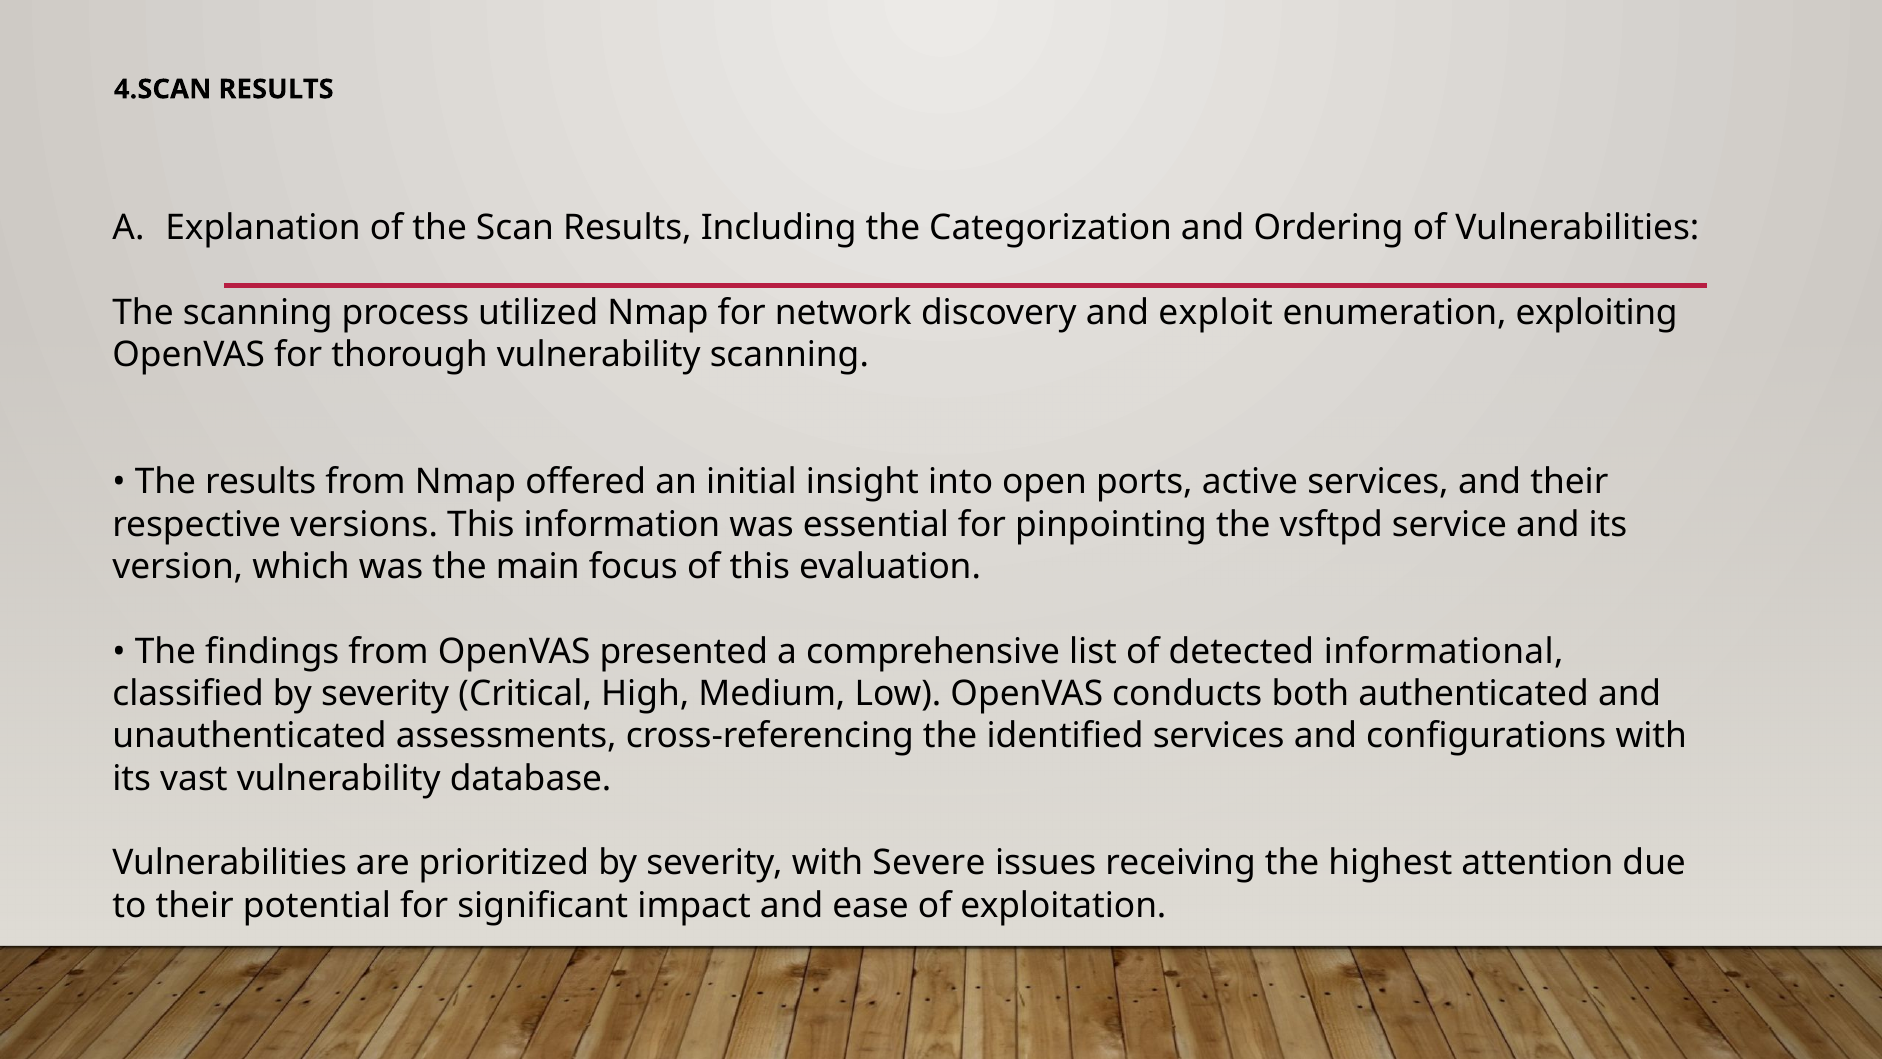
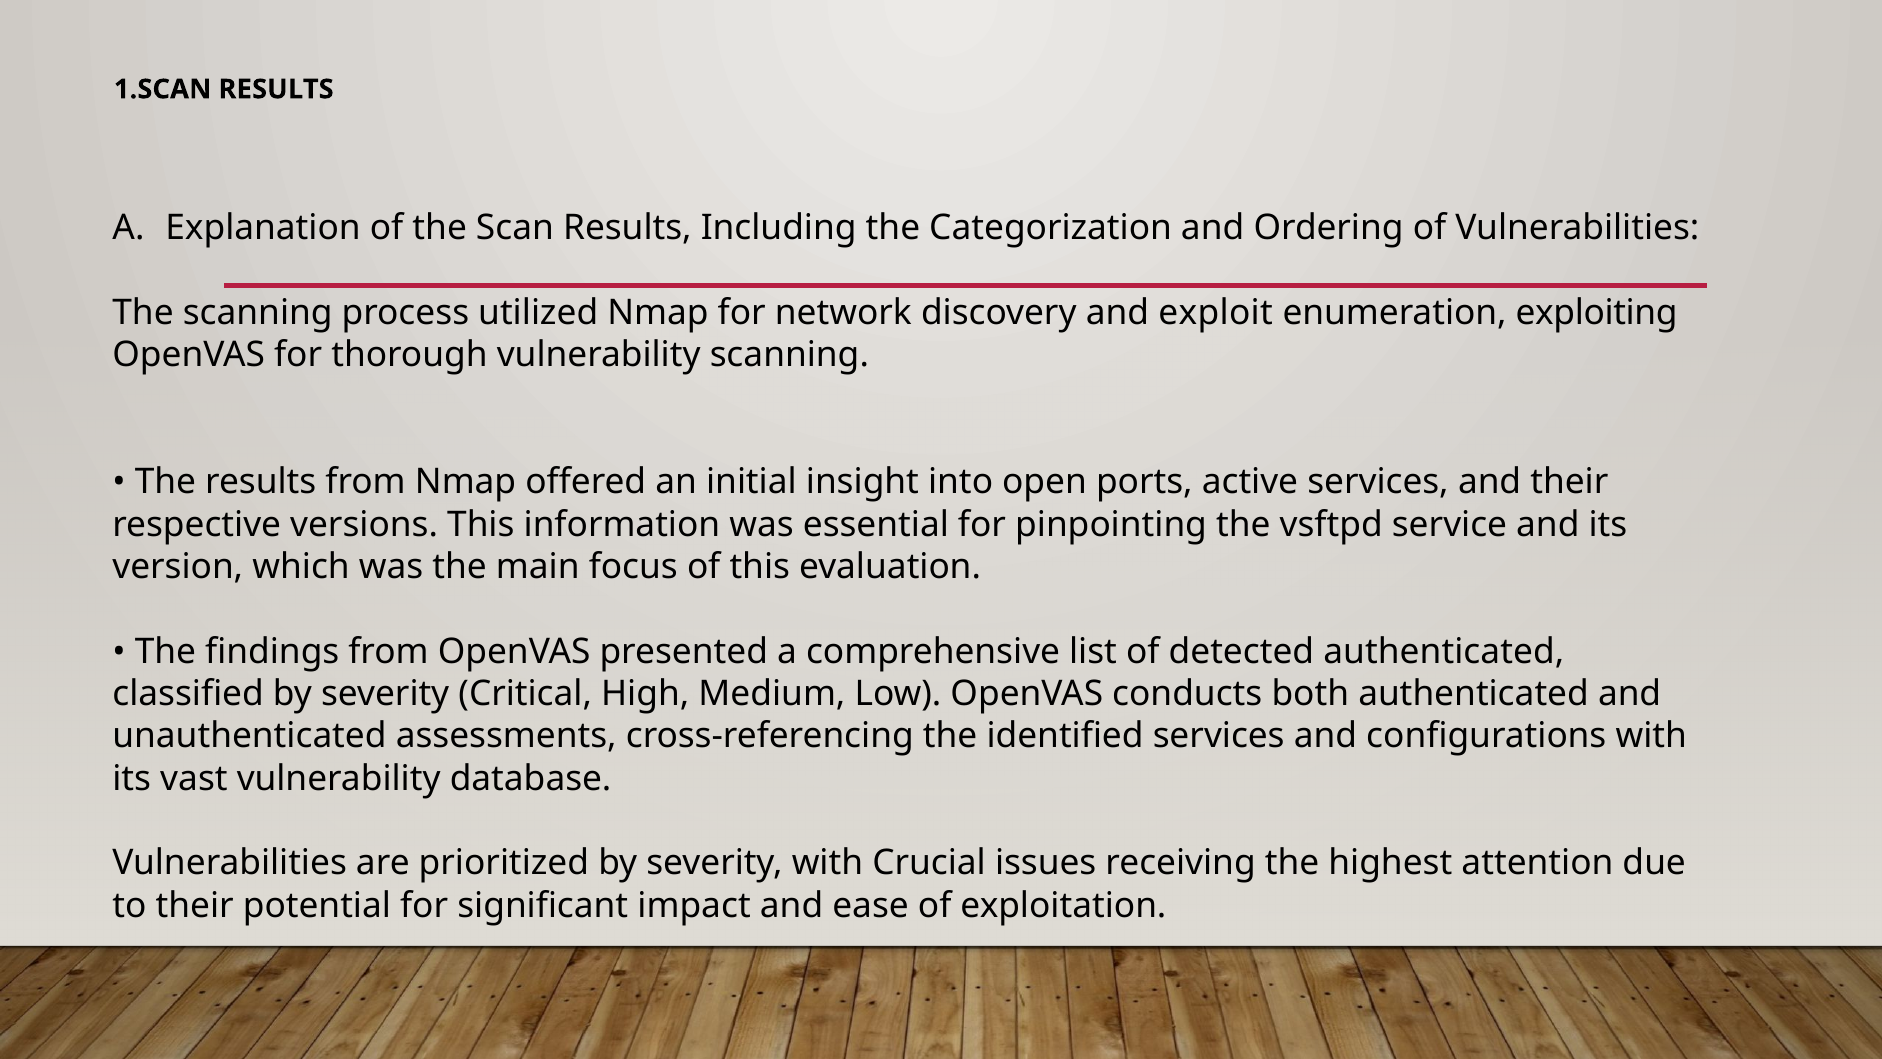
4.SCAN: 4.SCAN -> 1.SCAN (163, 89)
detected informational: informational -> authenticated (1444, 651)
Severe: Severe -> Crucial (929, 863)
